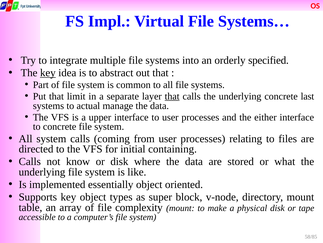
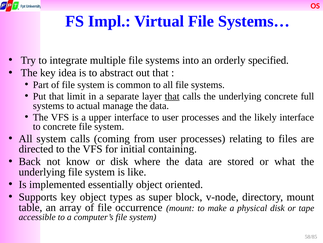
key underline: present -> none (48, 73)
last: last -> full (307, 96)
either: either -> likely (265, 117)
Calls: Calls -> Back (30, 161)
complexity: complexity -> occurrence (139, 207)
